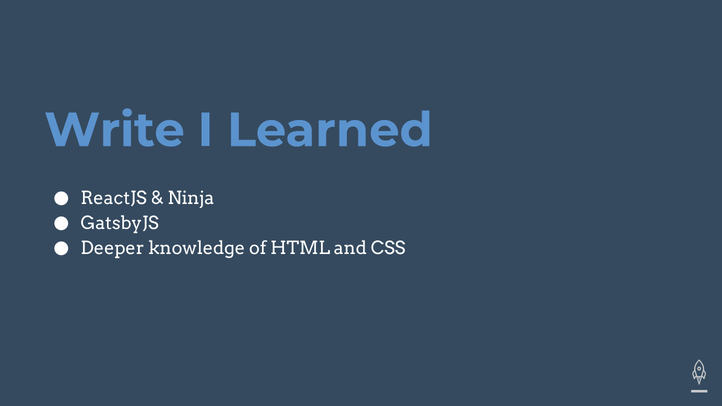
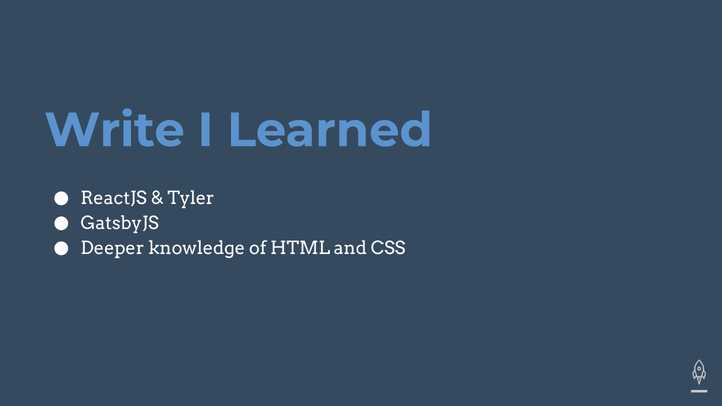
Ninja: Ninja -> Tyler (191, 198)
